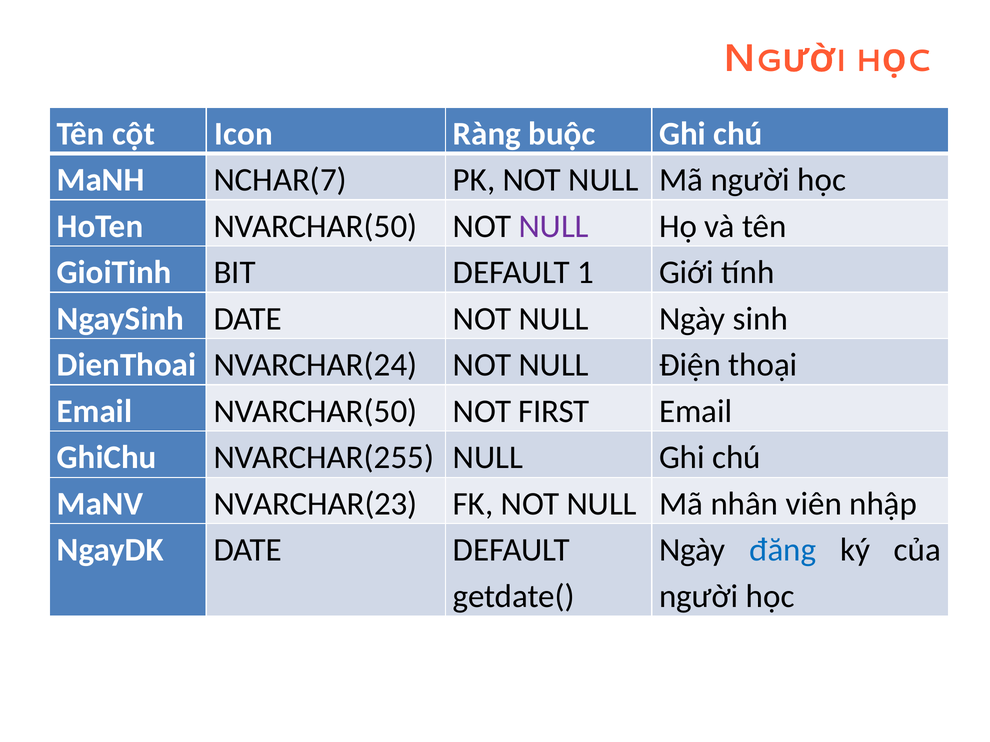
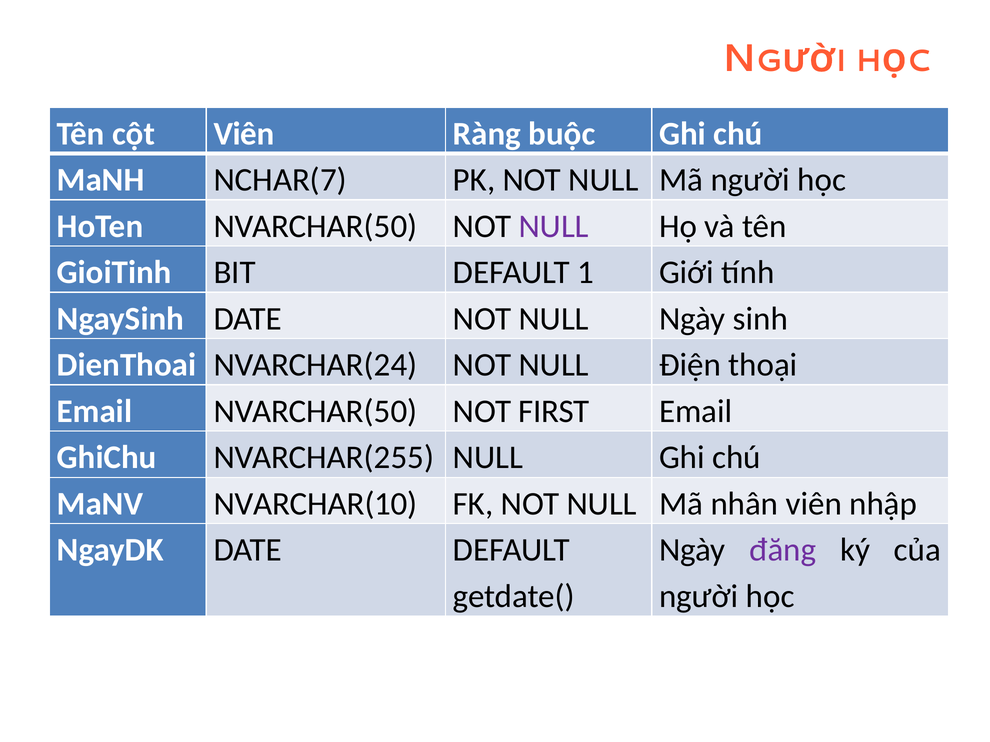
cột Icon: Icon -> Viên (244, 134)
NVARCHAR(23: NVARCHAR(23 -> NVARCHAR(10 (316, 504)
đăng colour: blue -> purple (783, 550)
